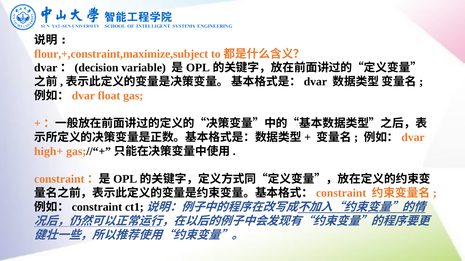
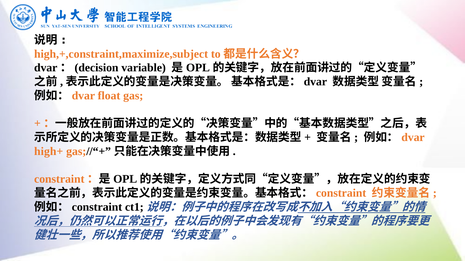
flour,+,constraint,maximize,subject: flour,+,constraint,maximize,subject -> high,+,constraint,maximize,subject (121, 54)
